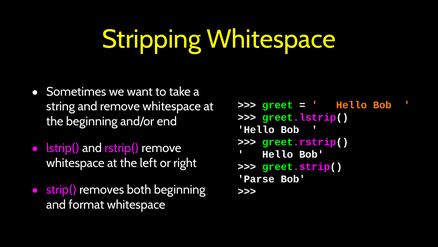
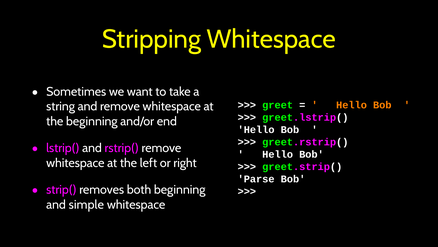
format: format -> simple (86, 204)
